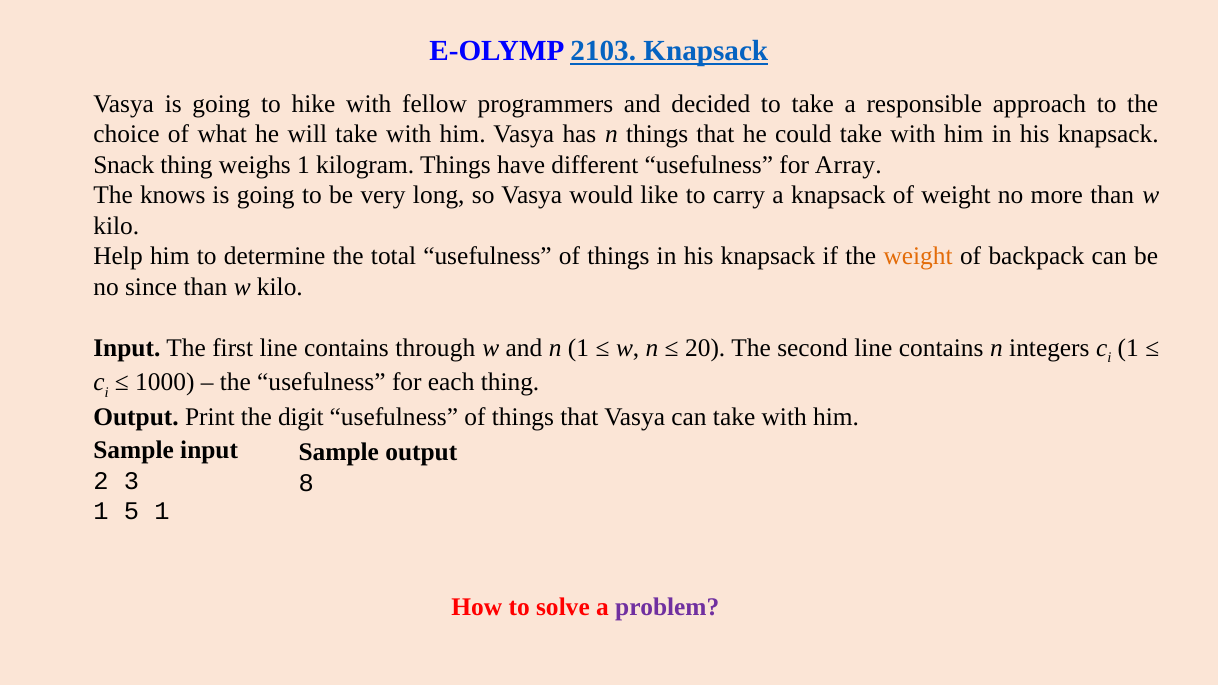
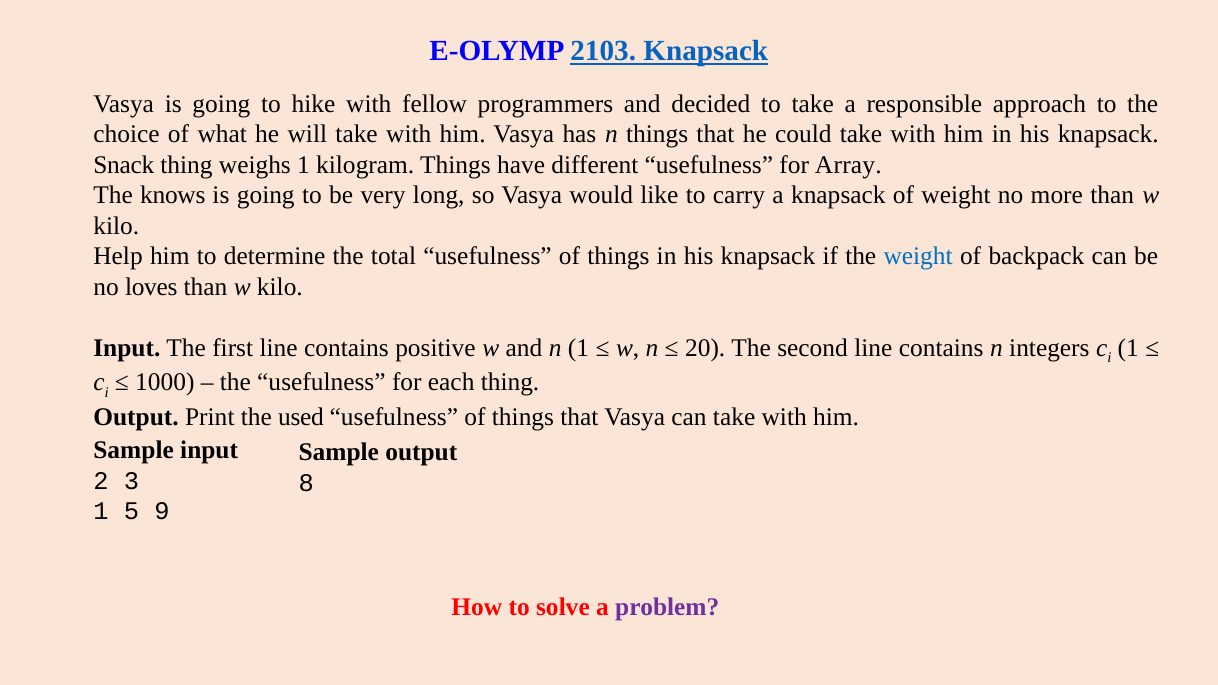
weight colour: orange -> blue (918, 256)
since: since -> loves (151, 287)
through: through -> positive (435, 348)
digit: digit -> used (301, 417)
5 1: 1 -> 9 (162, 511)
